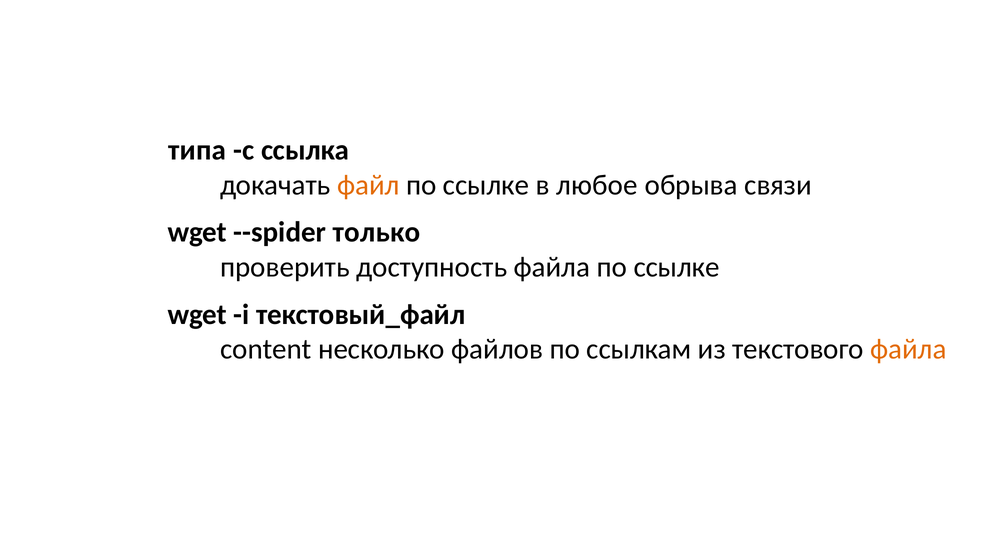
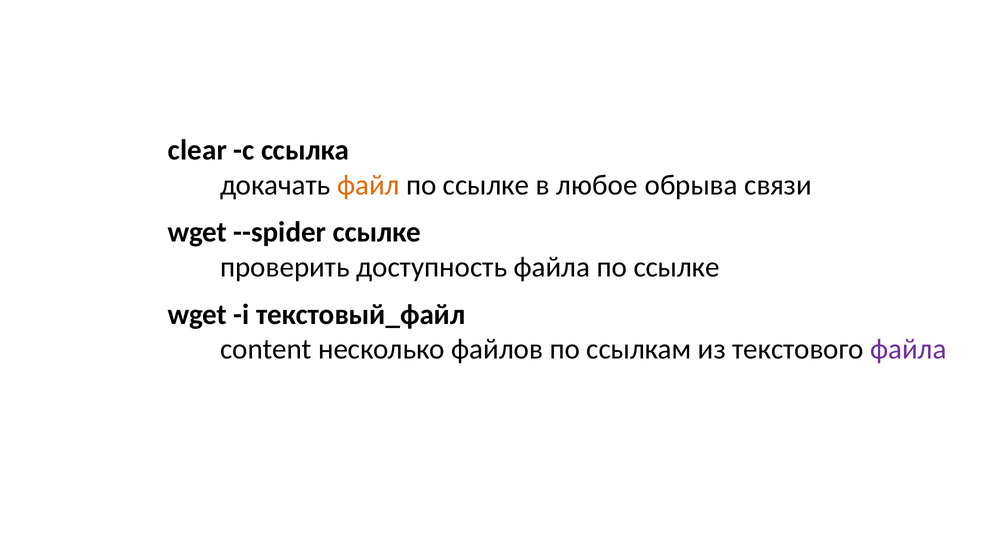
типа: типа -> clear (197, 150)
--spider только: только -> ссылке (377, 232)
файла colour: orange -> purple (908, 350)
